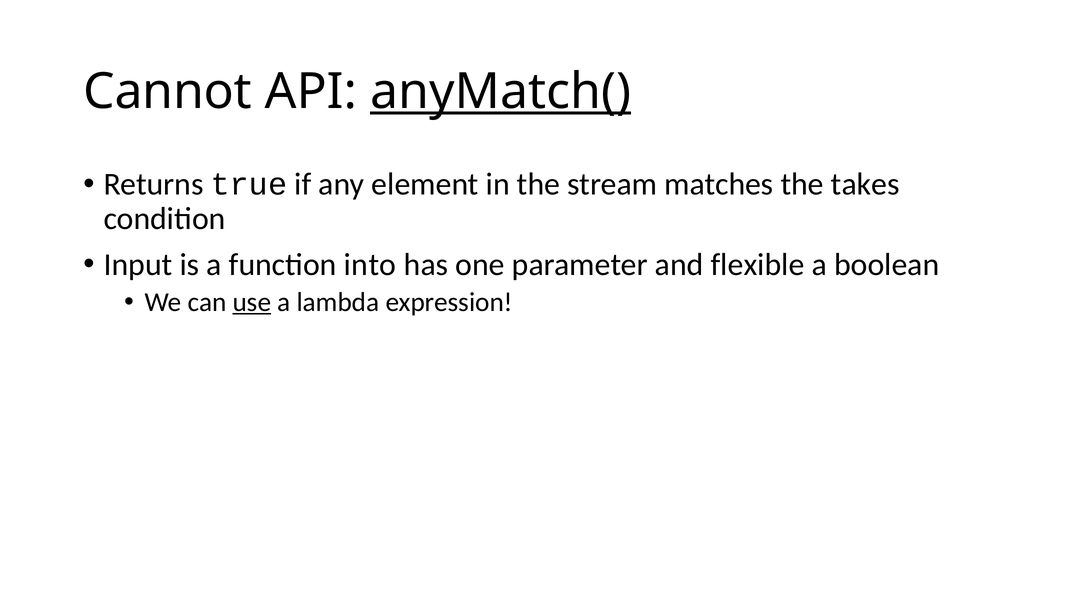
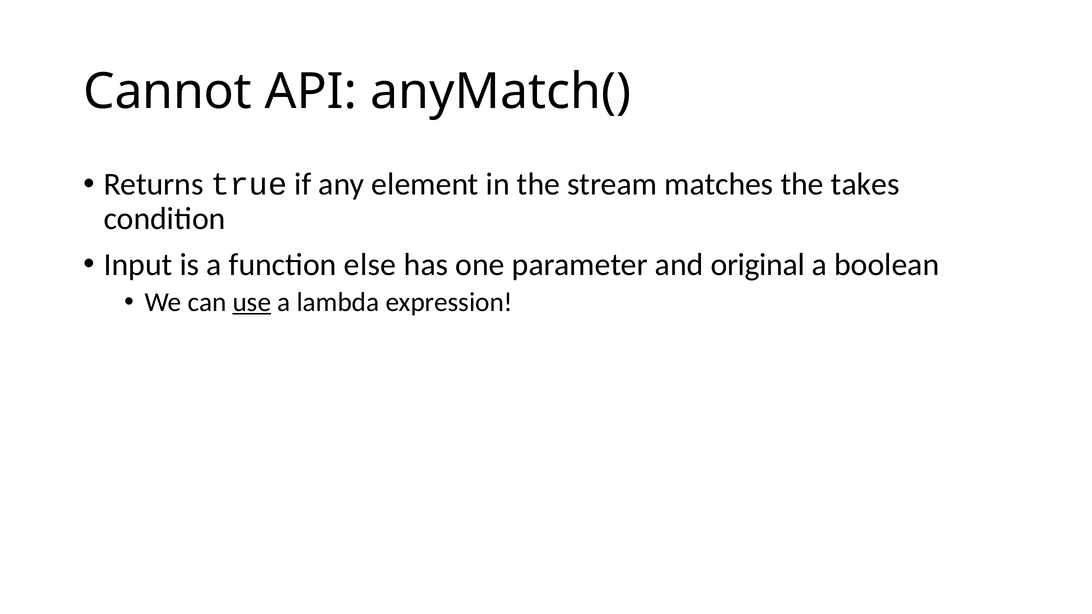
anyMatch( underline: present -> none (501, 92)
into: into -> else (370, 265)
flexible: flexible -> original (758, 265)
